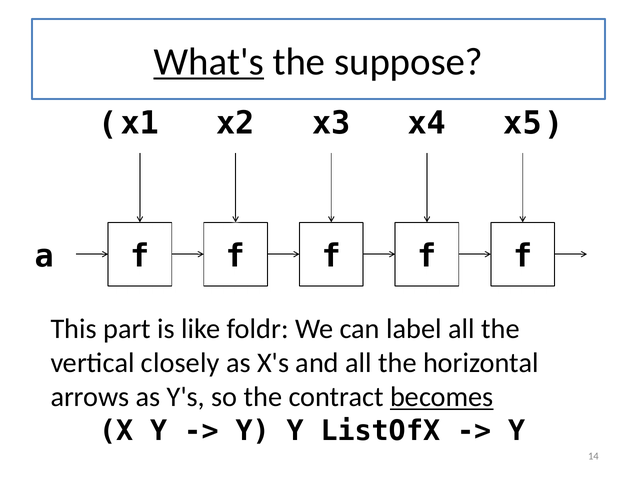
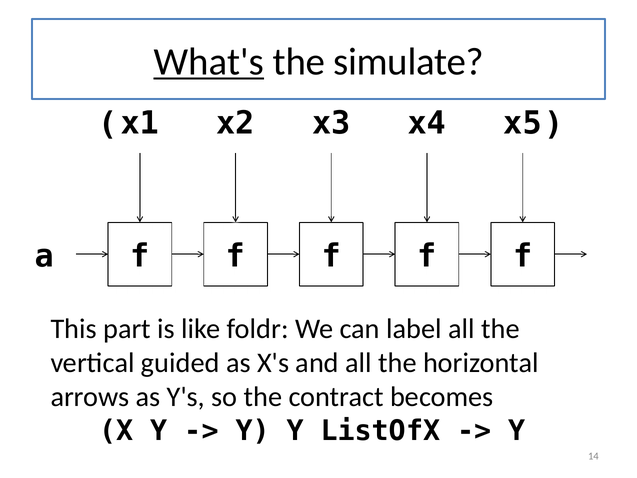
suppose: suppose -> simulate (409, 62)
closely: closely -> guided (180, 363)
becomes underline: present -> none (442, 397)
